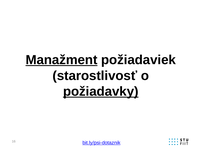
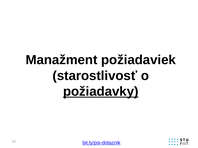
Manažment underline: present -> none (62, 60)
